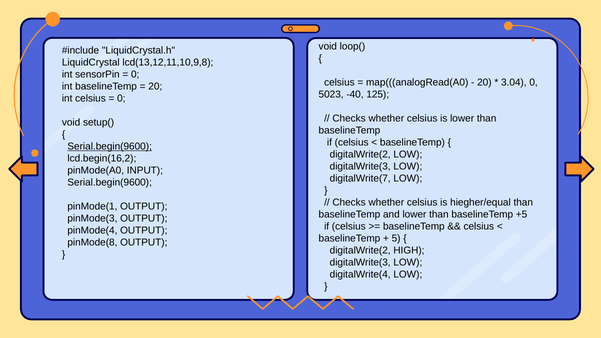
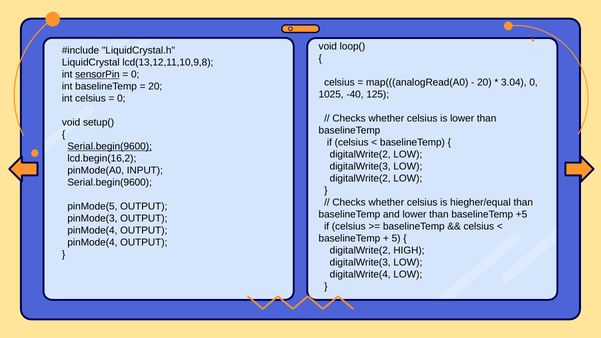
sensorPin underline: none -> present (97, 74)
5023: 5023 -> 1025 (331, 94)
digitalWrite(7: digitalWrite(7 -> digitalWrite(2 (360, 178)
pinMode(1: pinMode(1 -> pinMode(5 (92, 207)
pinMode(8: pinMode(8 -> pinMode(4 (92, 243)
